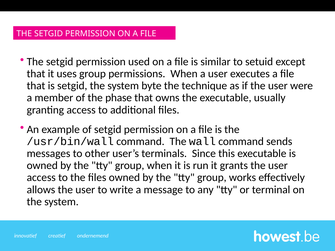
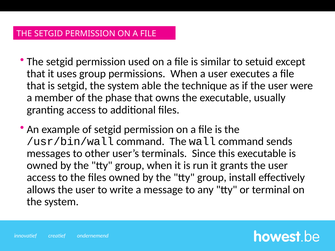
byte: byte -> able (151, 86)
works: works -> install (242, 178)
